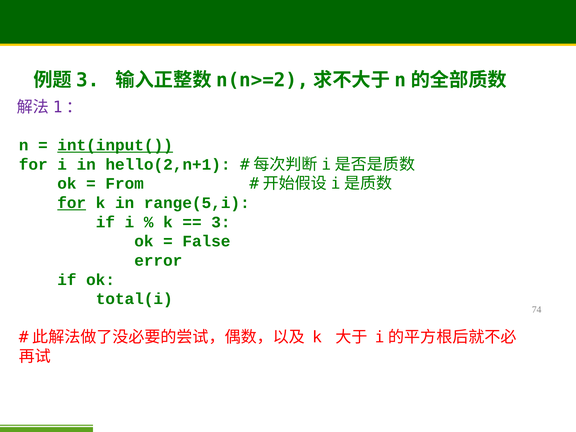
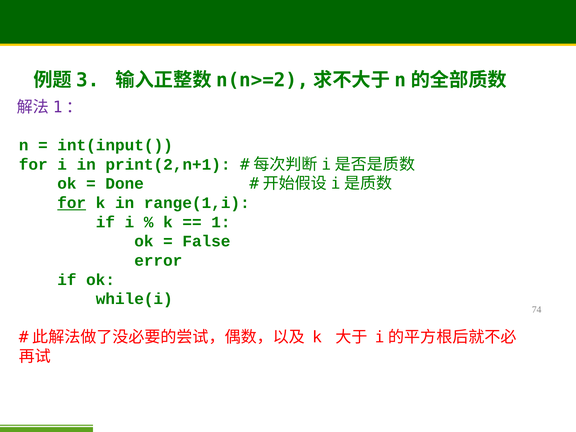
int(input( underline: present -> none (115, 145)
hello(2,n+1: hello(2,n+1 -> print(2,n+1 (168, 164)
From: From -> Done (125, 184)
range(5,i: range(5,i -> range(1,i (197, 203)
3: 3 -> 1 (221, 222)
total(i: total(i -> while(i (134, 299)
